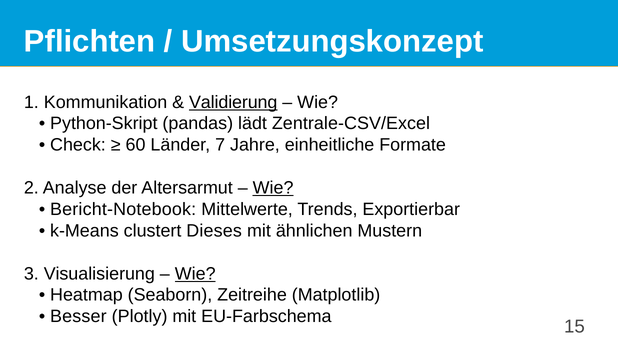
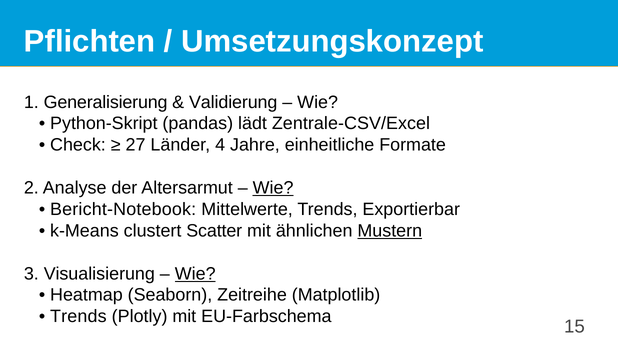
Kommunikation: Kommunikation -> Generalisierung (106, 102)
Validierung underline: present -> none (233, 102)
60: 60 -> 27 (136, 145)
7: 7 -> 4 (220, 145)
Dieses: Dieses -> Scatter (214, 231)
Mustern underline: none -> present (390, 231)
Besser: Besser -> Trends (78, 317)
